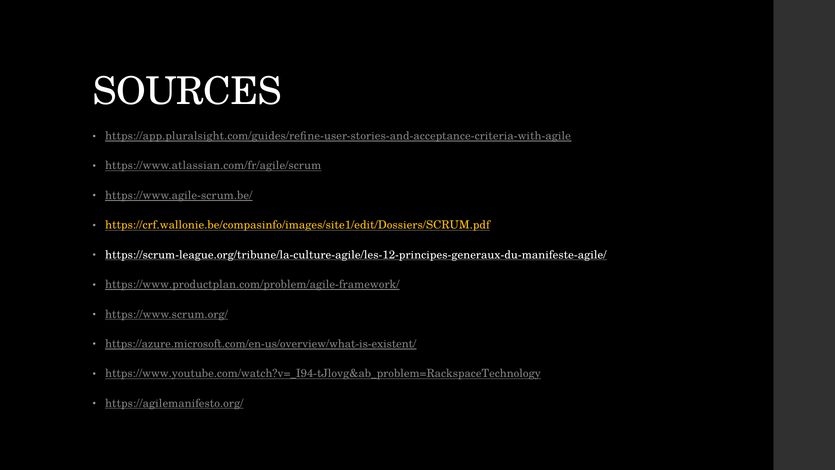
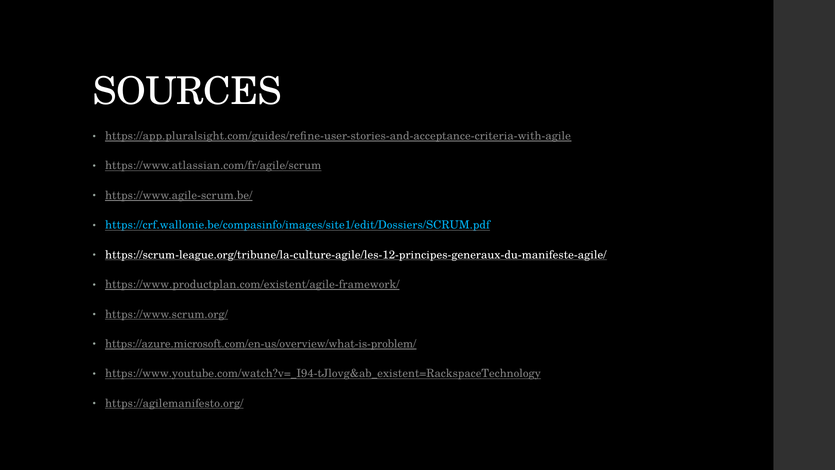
https://crf.wallonie.be/compasinfo/images/site1/edit/Dossiers/SCRUM.pdf colour: yellow -> light blue (297, 225)
https://www.productplan.com/problem/agile-framework/: https://www.productplan.com/problem/agile-framework/ -> https://www.productplan.com/existent/agile-framework/ (252, 284)
https://azure.microsoft.com/en-us/overview/what-is-existent/: https://azure.microsoft.com/en-us/overview/what-is-existent/ -> https://azure.microsoft.com/en-us/overview/what-is-problem/ (261, 344)
https://www.youtube.com/watch?v=_I94-tJlovg&ab_problem=RackspaceTechnology: https://www.youtube.com/watch?v=_I94-tJlovg&ab_problem=RackspaceTechnology -> https://www.youtube.com/watch?v=_I94-tJlovg&ab_existent=RackspaceTechnology (323, 373)
